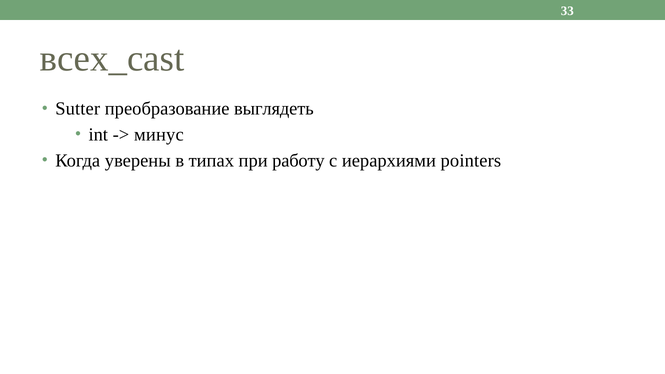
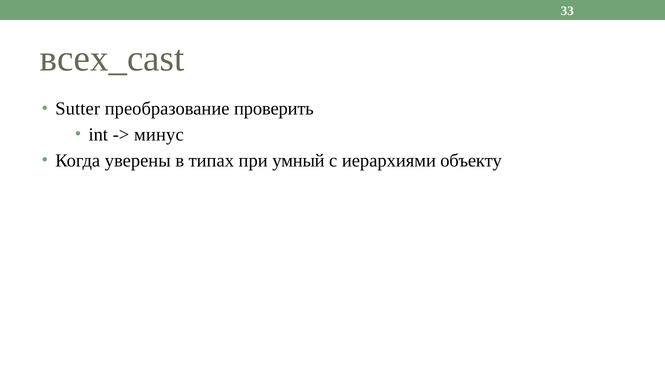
выглядеть: выглядеть -> проверить (274, 109)
работу: работу -> умный (298, 161)
pointers: pointers -> объекту (471, 161)
